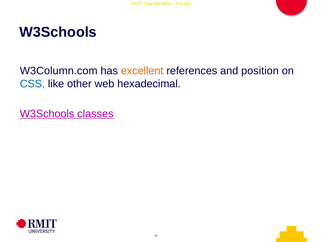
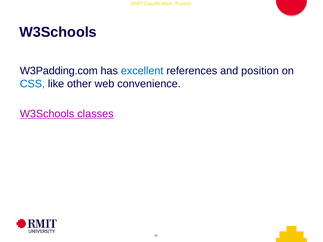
W3Column.com: W3Column.com -> W3Padding.com (59, 71)
excellent colour: orange -> blue (142, 71)
hexadecimal: hexadecimal -> convenience (149, 84)
